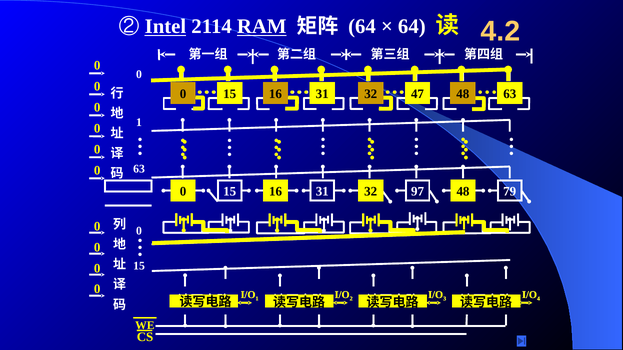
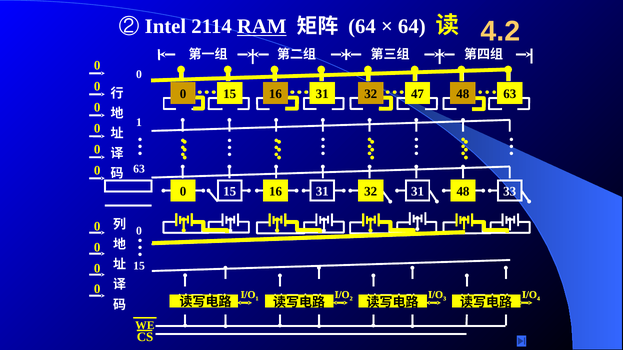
Intel underline: present -> none (165, 27)
97: 97 -> 31 (418, 192)
79: 79 -> 33 (510, 192)
